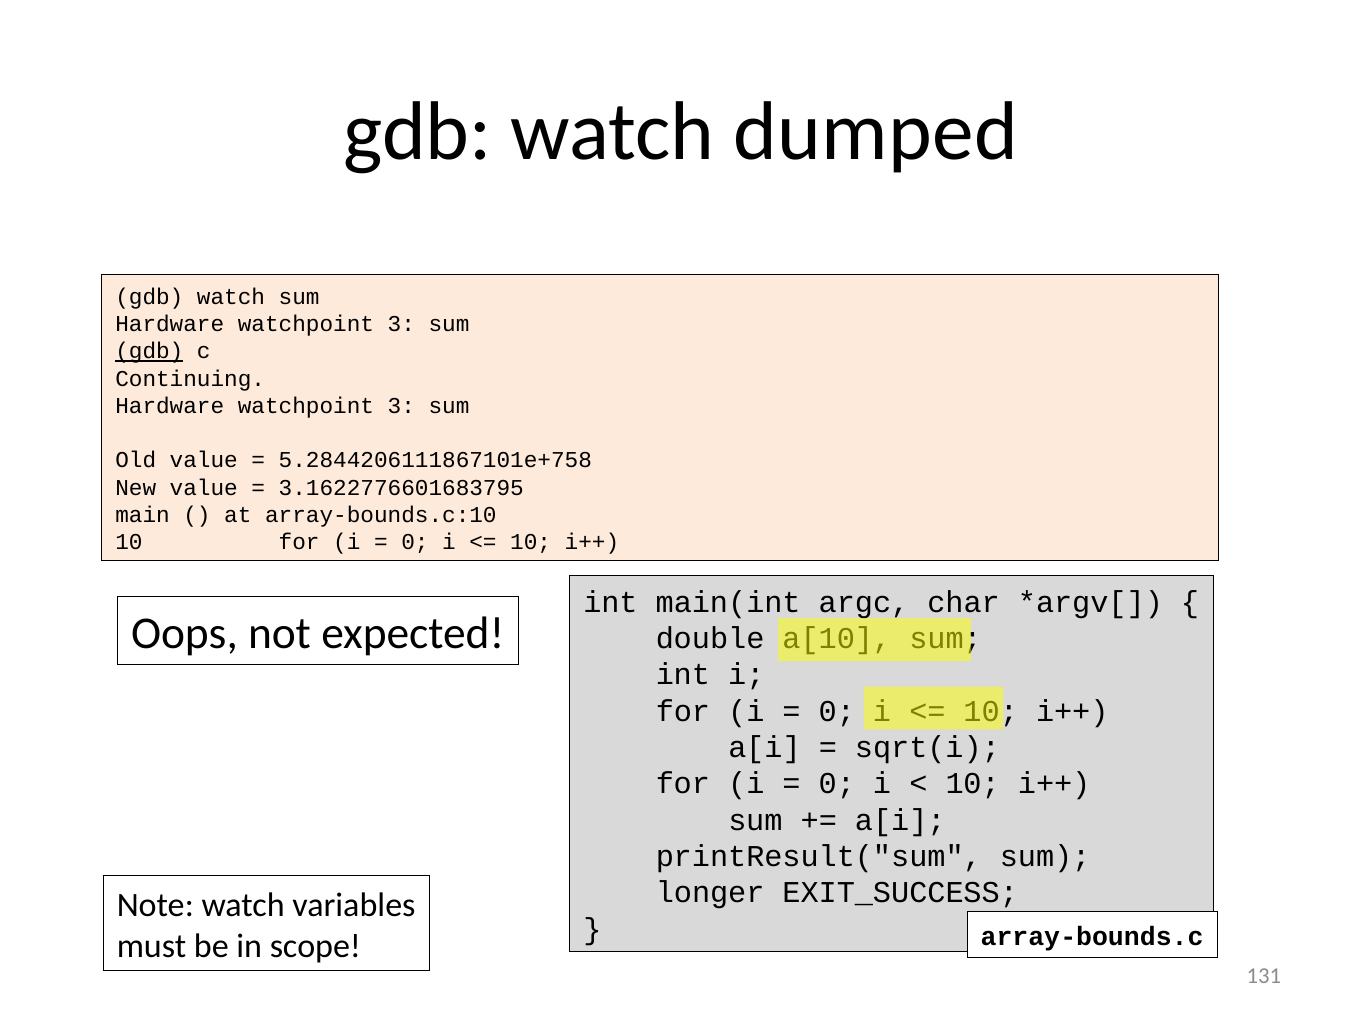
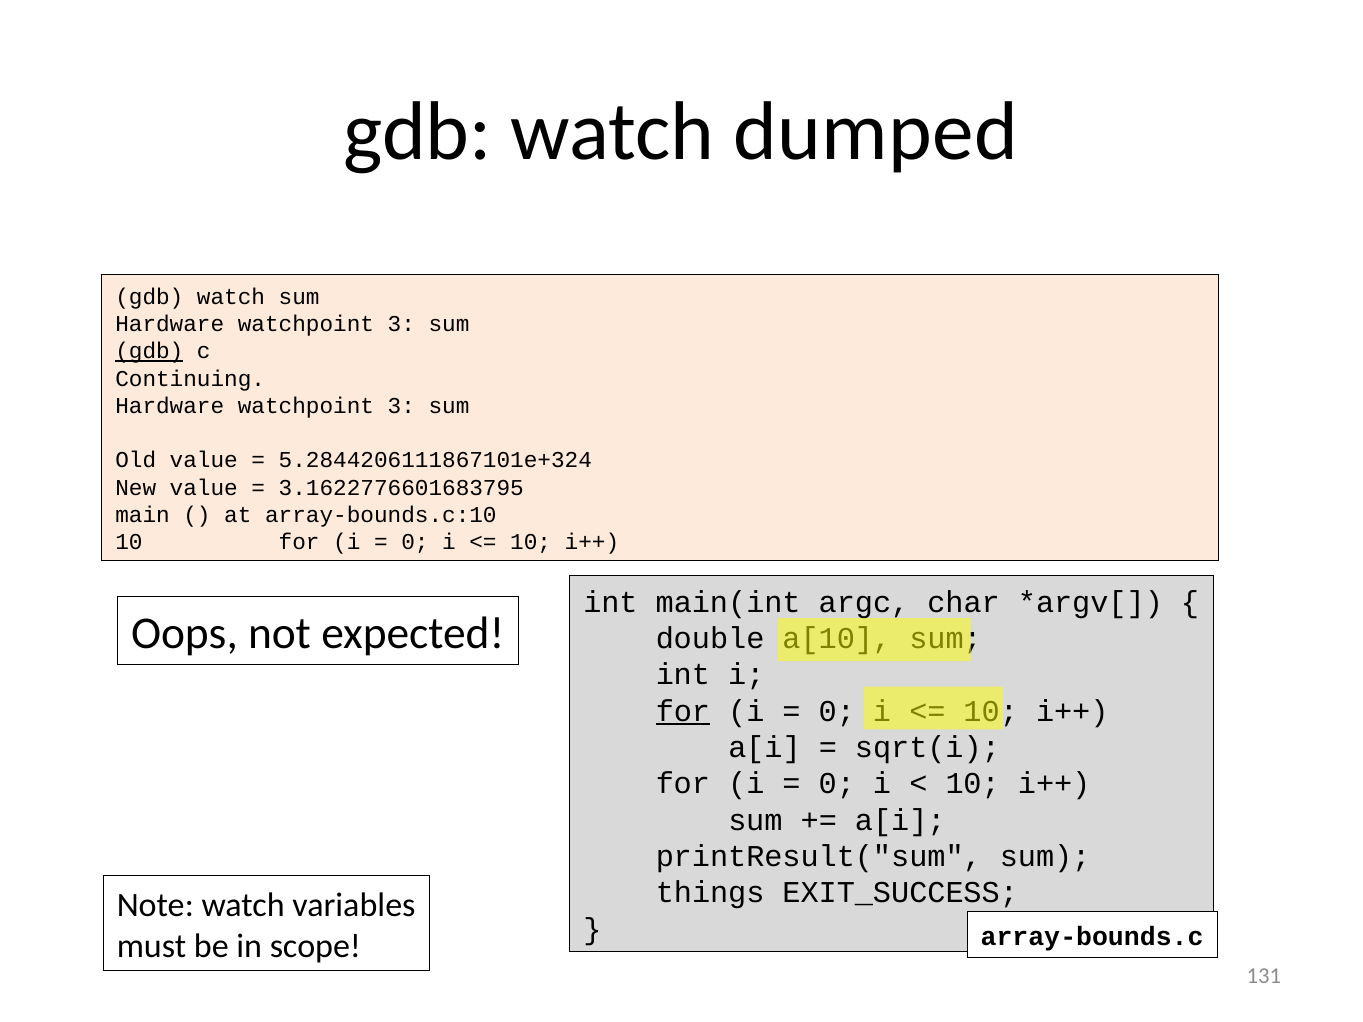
5.2844206111867101e+758: 5.2844206111867101e+758 -> 5.2844206111867101e+324 (435, 460)
for underline: none -> present (683, 711)
longer: longer -> things (710, 893)
